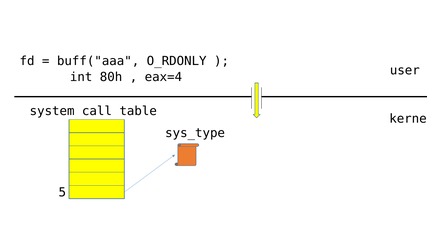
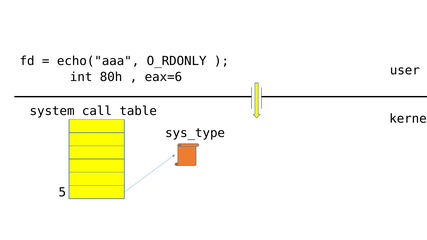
buff("aaa: buff("aaa -> echo("aaa (98, 61)
eax=4: eax=4 -> eax=6 (163, 77)
